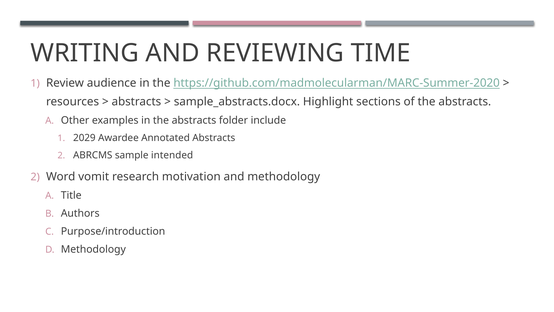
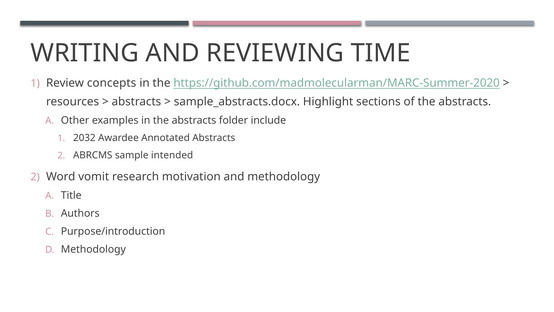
audience: audience -> concepts (112, 83)
2029: 2029 -> 2032 (84, 138)
